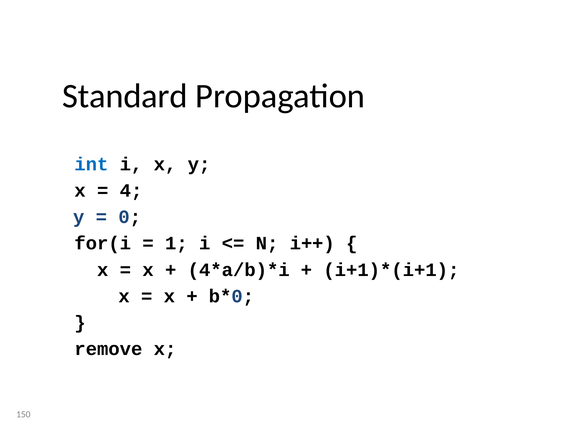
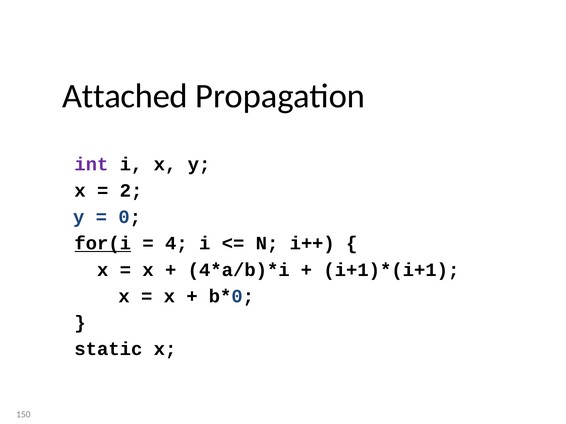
Standard: Standard -> Attached (125, 96)
int colour: blue -> purple (92, 165)
4: 4 -> 2 (131, 191)
for(i underline: none -> present (103, 244)
1: 1 -> 4 (176, 244)
remove: remove -> static (108, 349)
